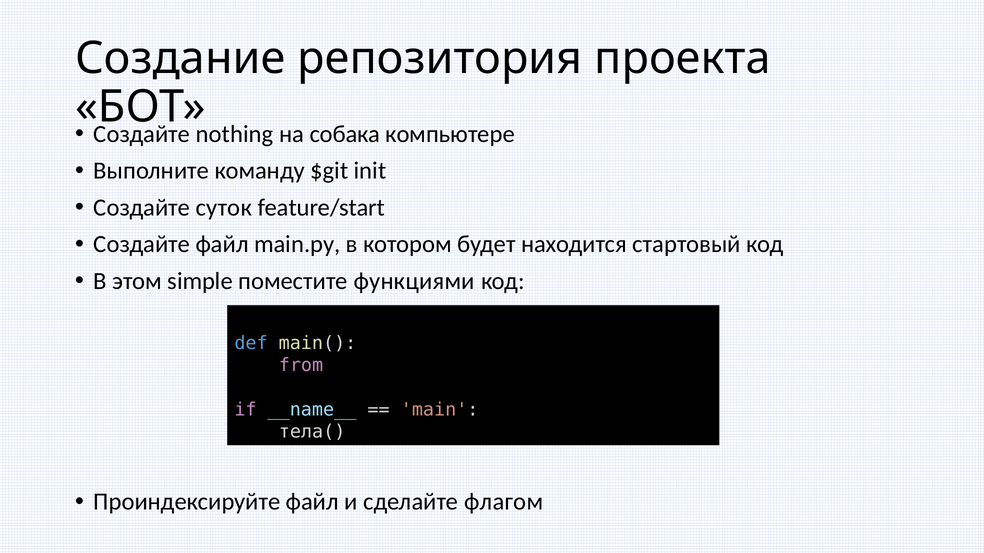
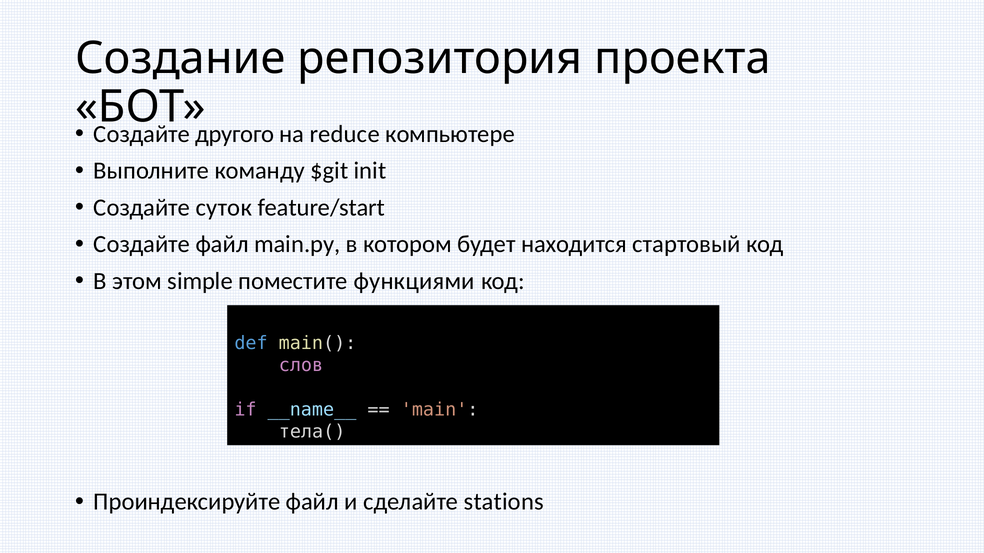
nothing: nothing -> другого (235, 134)
собака: собака -> reduce (345, 134)
from: from -> слов (301, 366)
флагом: флагом -> stations (504, 502)
